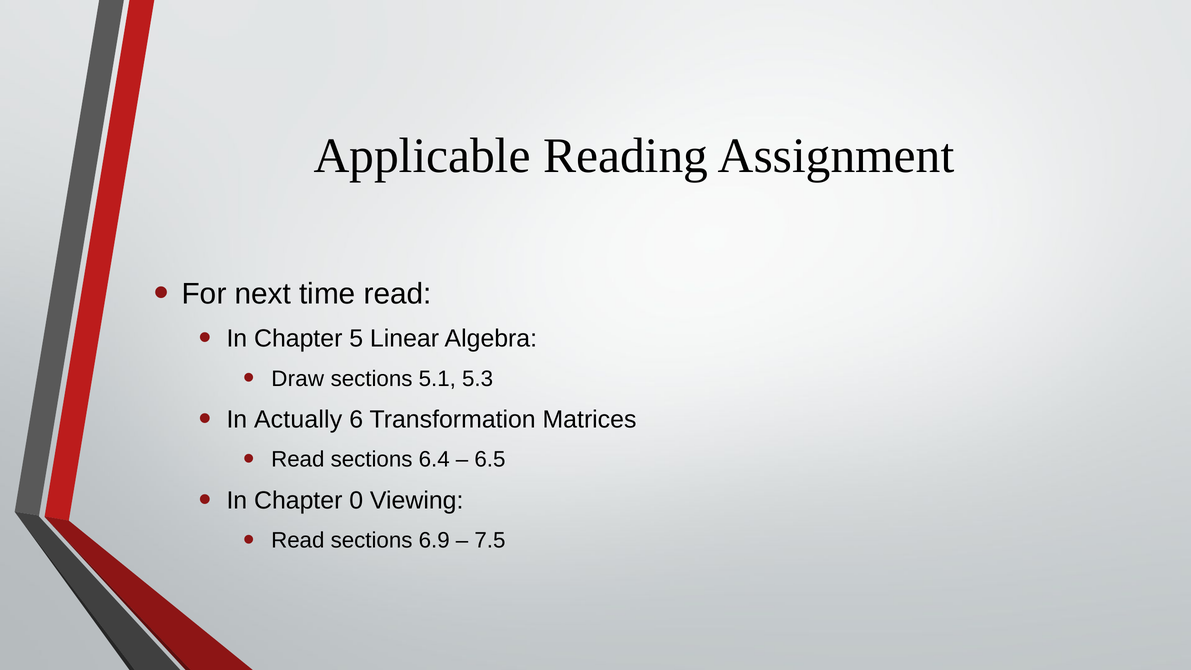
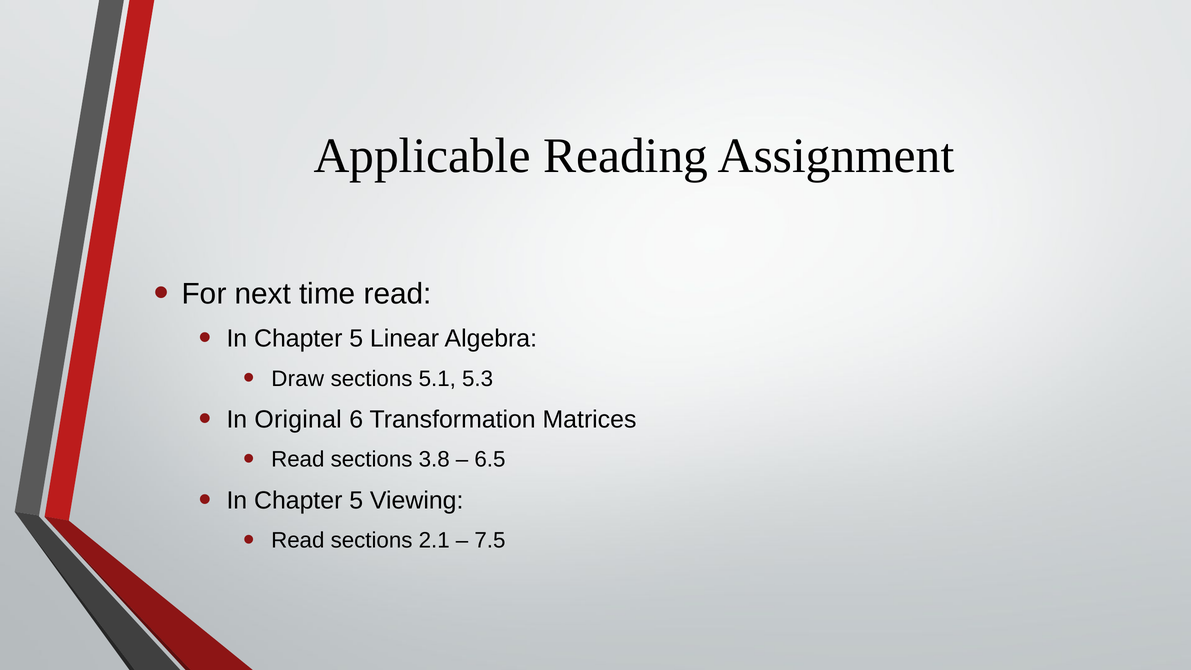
Actually: Actually -> Original (298, 420)
6.4: 6.4 -> 3.8 (434, 460)
0: 0 -> 5 (356, 500)
6.9: 6.9 -> 2.1 (434, 541)
